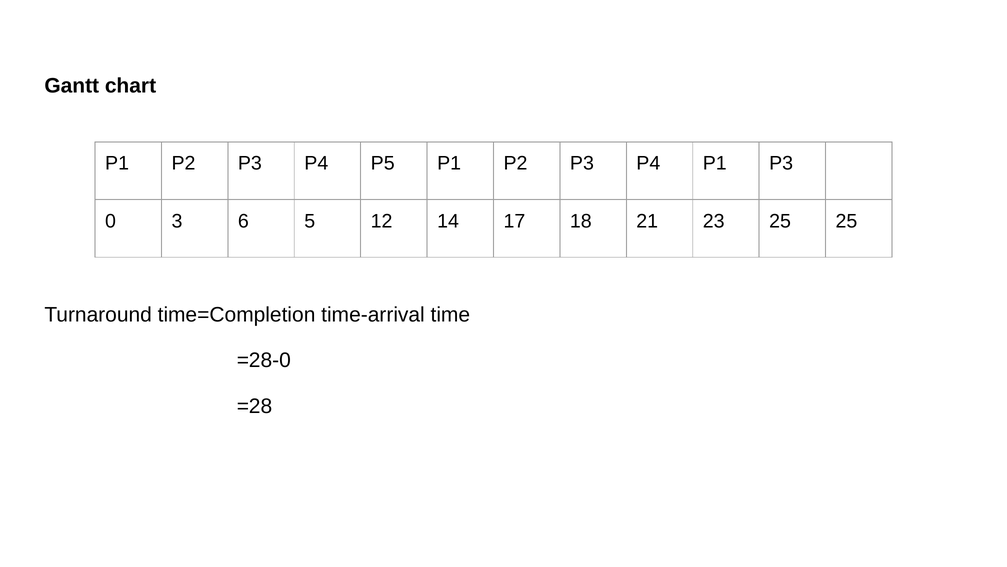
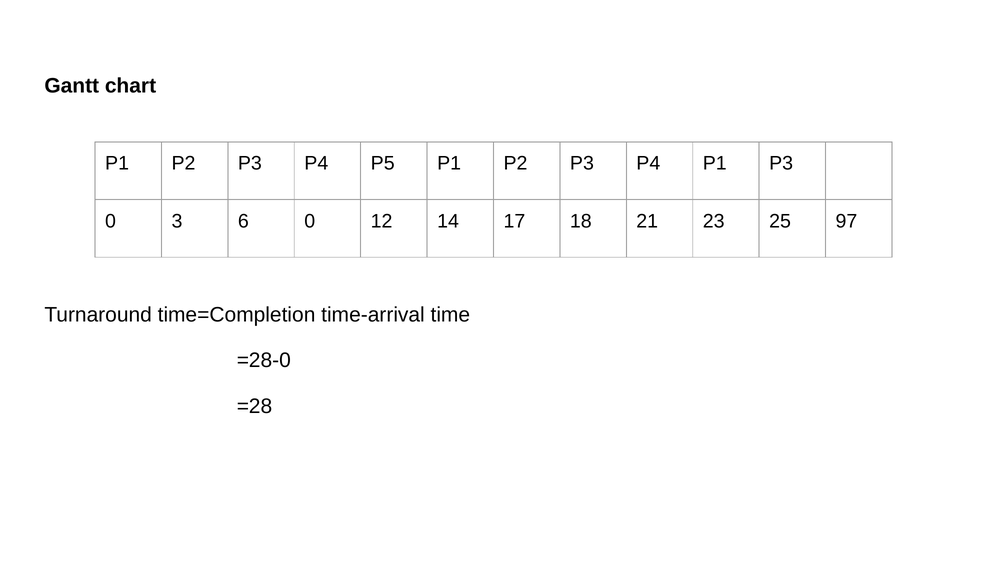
6 5: 5 -> 0 (310, 221)
25 25: 25 -> 97 (846, 221)
